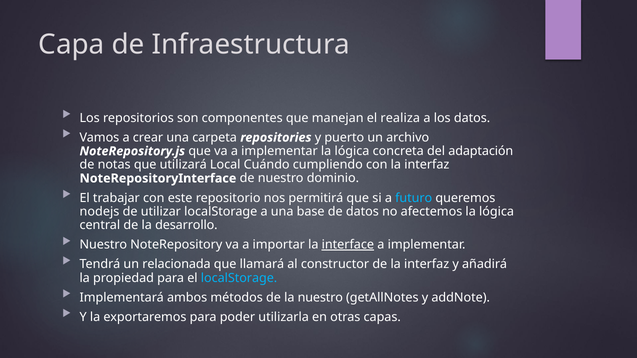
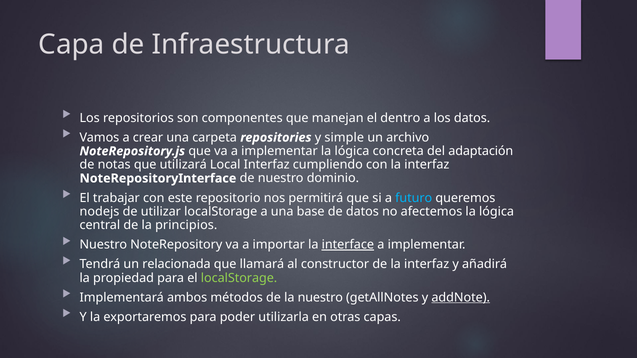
realiza: realiza -> dentro (400, 118)
puerto: puerto -> simple (344, 138)
Local Cuándo: Cuándo -> Interfaz (267, 165)
desarrollo: desarrollo -> principios (186, 225)
localStorage colour: light blue -> light green (239, 278)
addNote underline: none -> present (461, 298)
